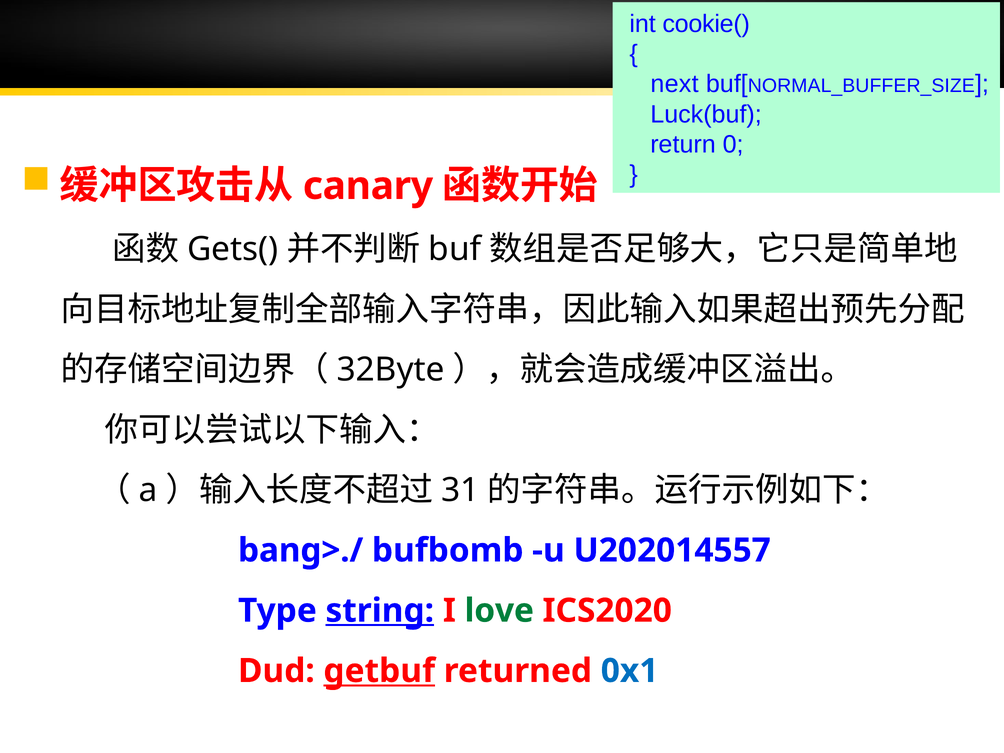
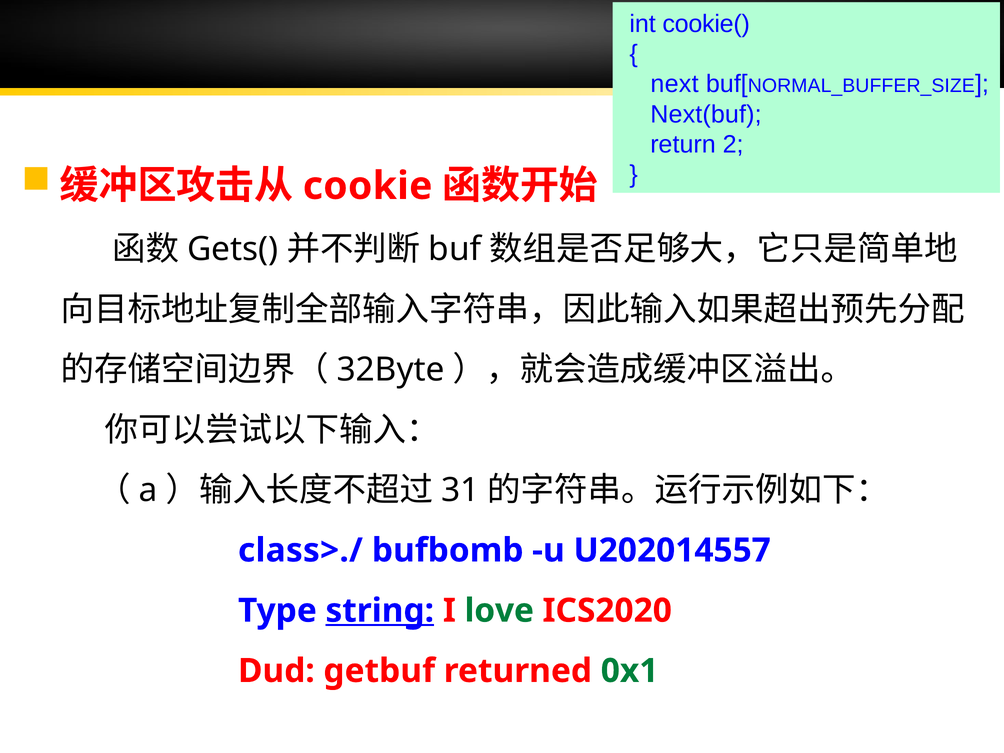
Luck(buf: Luck(buf -> Next(buf (706, 114)
0: 0 -> 2 (733, 144)
canary: canary -> cookie (368, 186)
bang>./: bang>./ -> class>./ (300, 550)
getbuf underline: present -> none (379, 671)
0x1 colour: blue -> green (630, 671)
